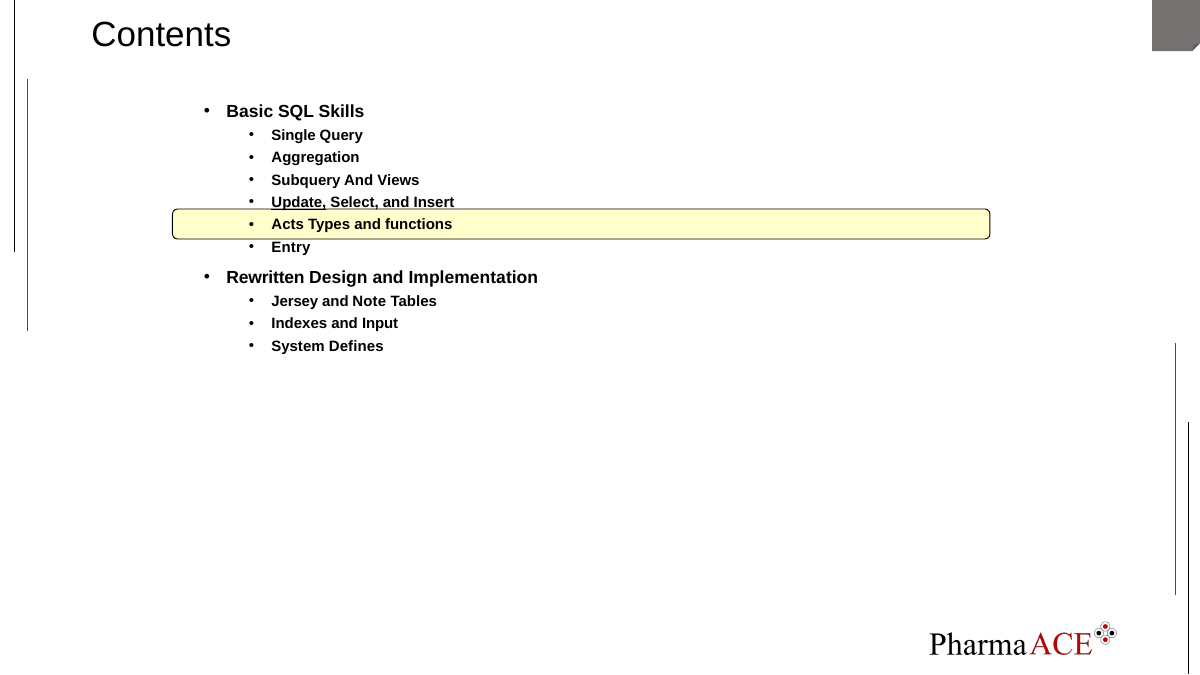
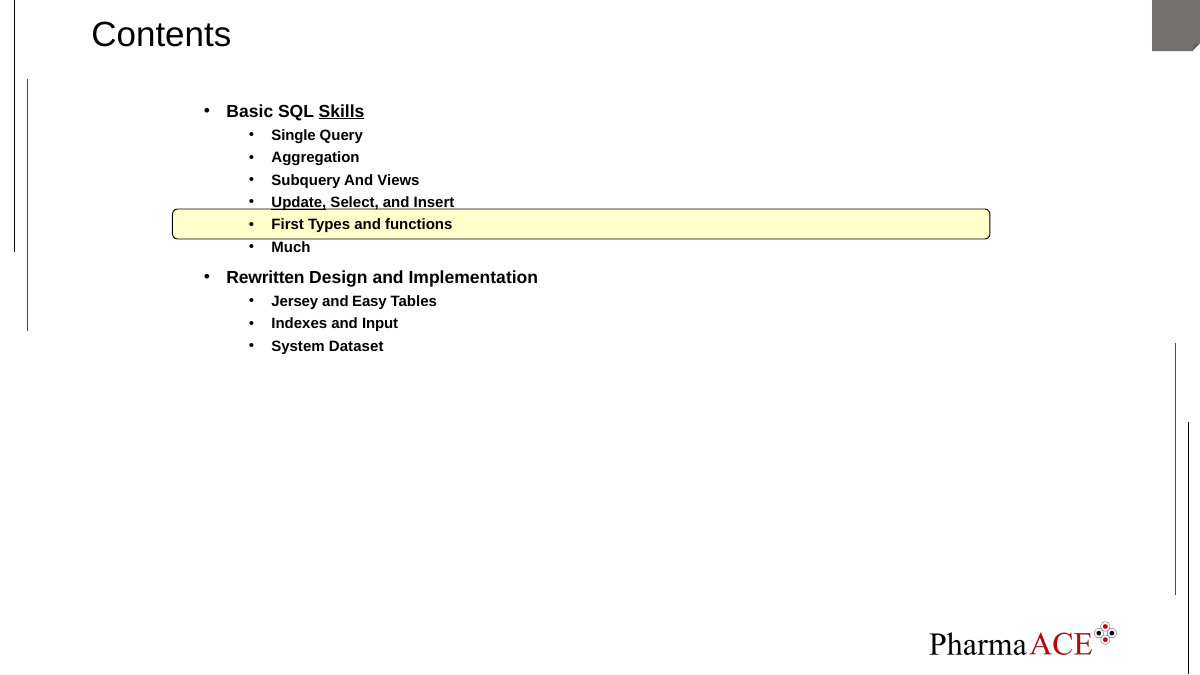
Skills underline: none -> present (342, 111)
Acts: Acts -> First (288, 225)
Entry: Entry -> Much (291, 247)
Note: Note -> Easy (369, 301)
Defines: Defines -> Dataset (356, 346)
